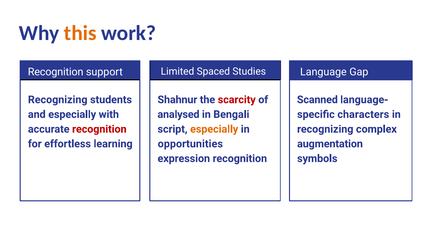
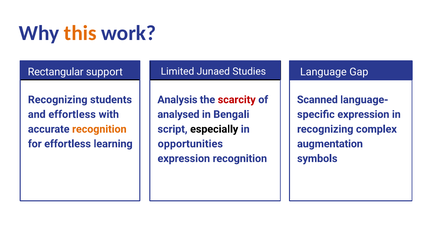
Spaced: Spaced -> Junaed (213, 71)
Recognition: Recognition -> Rectangular (56, 72)
Shahnur: Shahnur -> Analysis (177, 100)
and especially: especially -> effortless (72, 114)
characters: characters -> expression (363, 114)
recognition colour: red -> orange (99, 129)
especially colour: orange -> black (214, 129)
